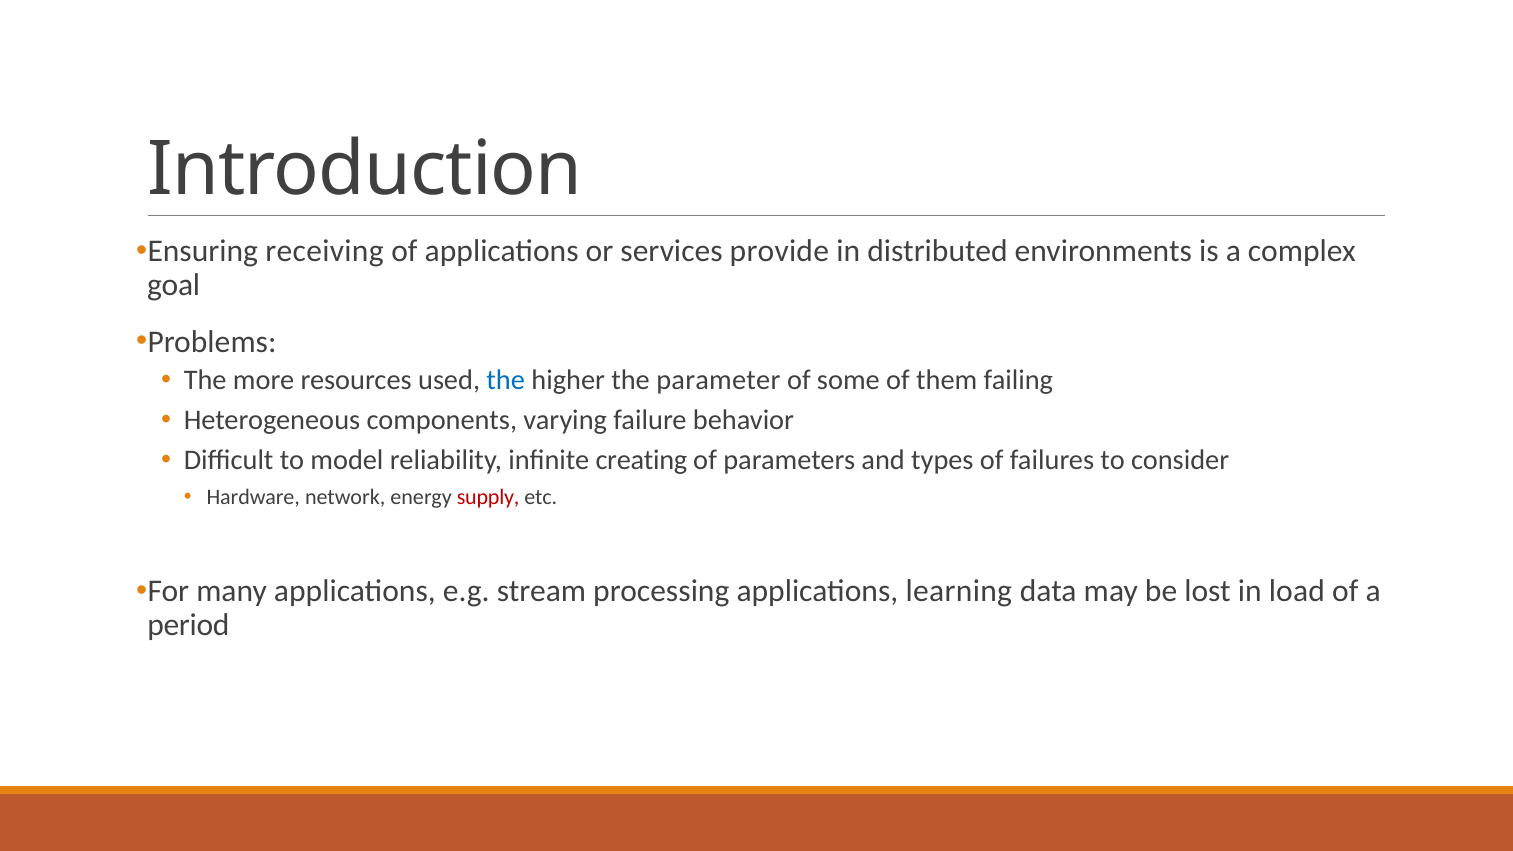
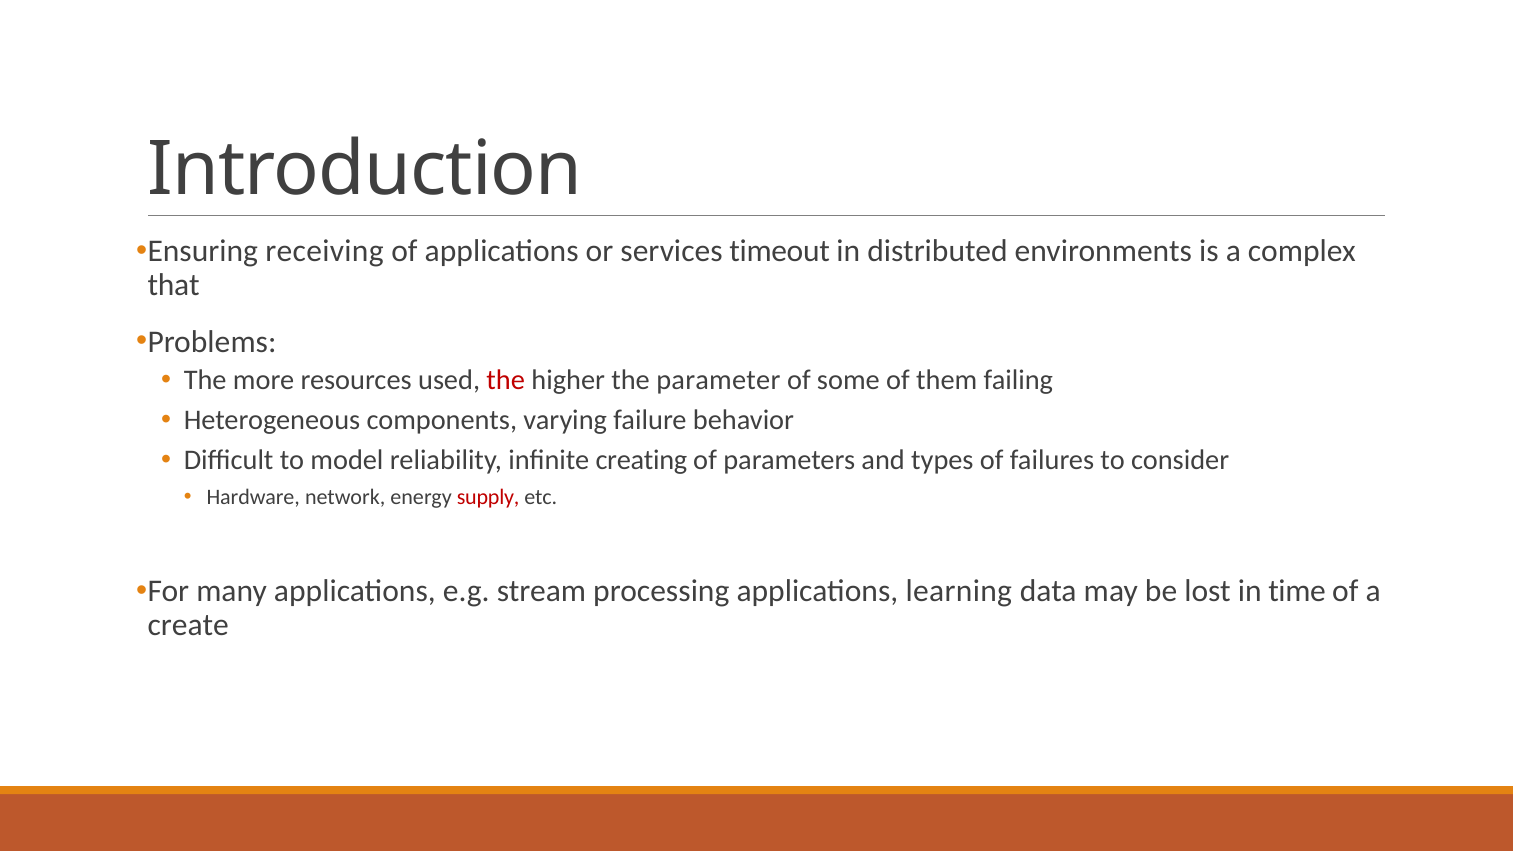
provide: provide -> timeout (780, 252)
goal: goal -> that (174, 286)
the colour: blue -> red (506, 380)
load: load -> time (1297, 592)
period: period -> create (188, 626)
